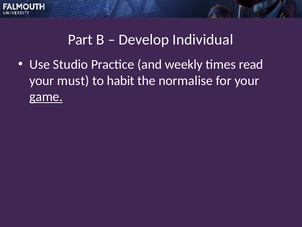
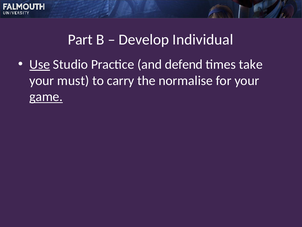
Use underline: none -> present (40, 64)
weekly: weekly -> defend (184, 64)
read: read -> take (251, 64)
habit: habit -> carry (121, 80)
